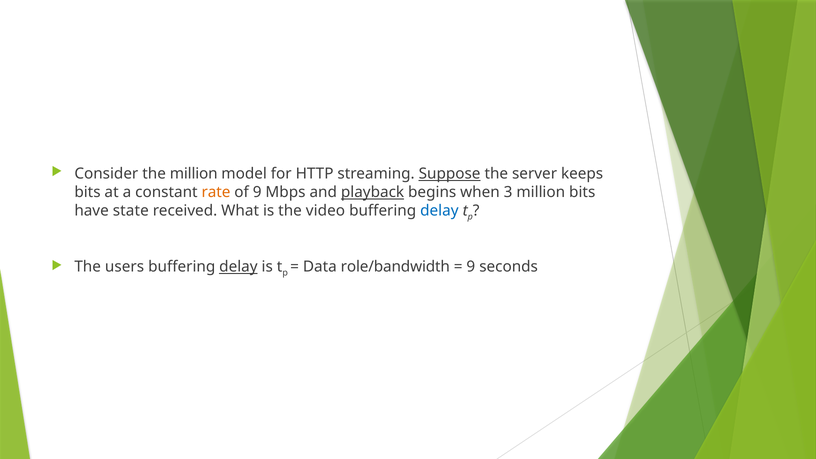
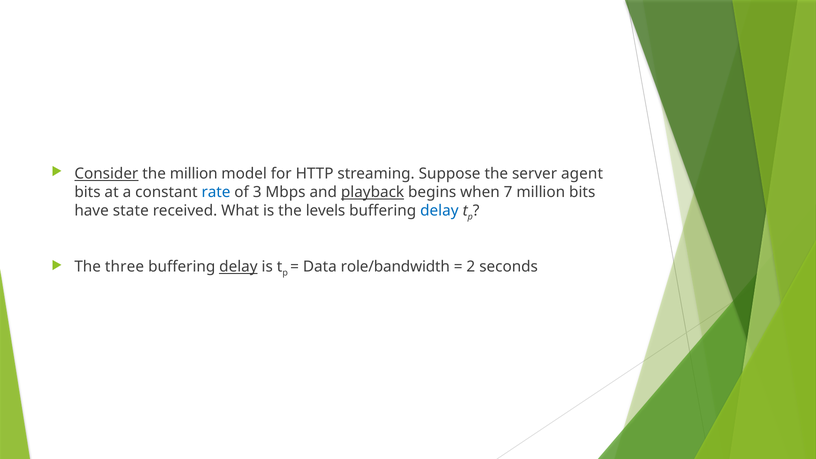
Consider underline: none -> present (106, 174)
Suppose underline: present -> none (450, 174)
keeps: keeps -> agent (582, 174)
rate colour: orange -> blue (216, 192)
of 9: 9 -> 3 (257, 192)
3: 3 -> 7 (508, 192)
video: video -> levels (326, 211)
users: users -> three (124, 267)
9: 9 -> 2 (471, 267)
